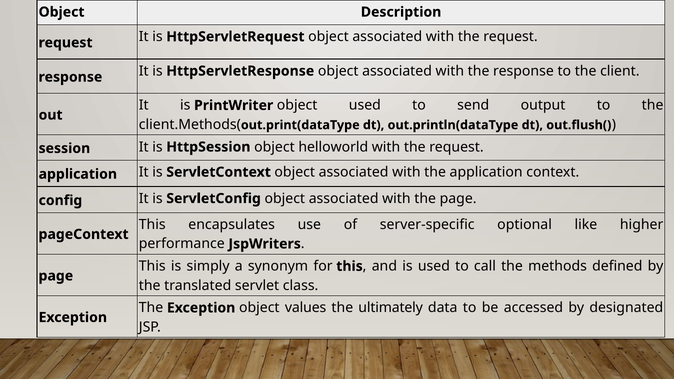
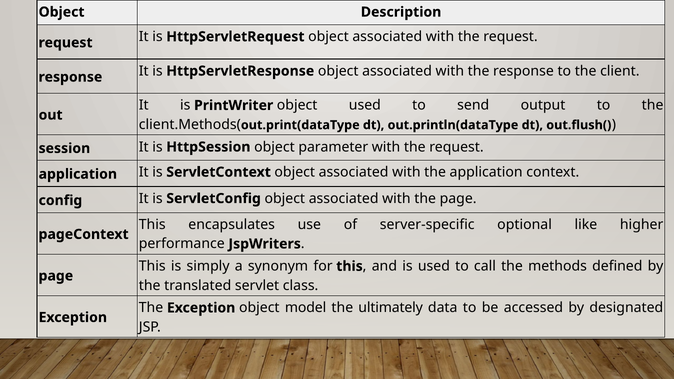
helloworld: helloworld -> parameter (333, 147)
values: values -> model (306, 308)
